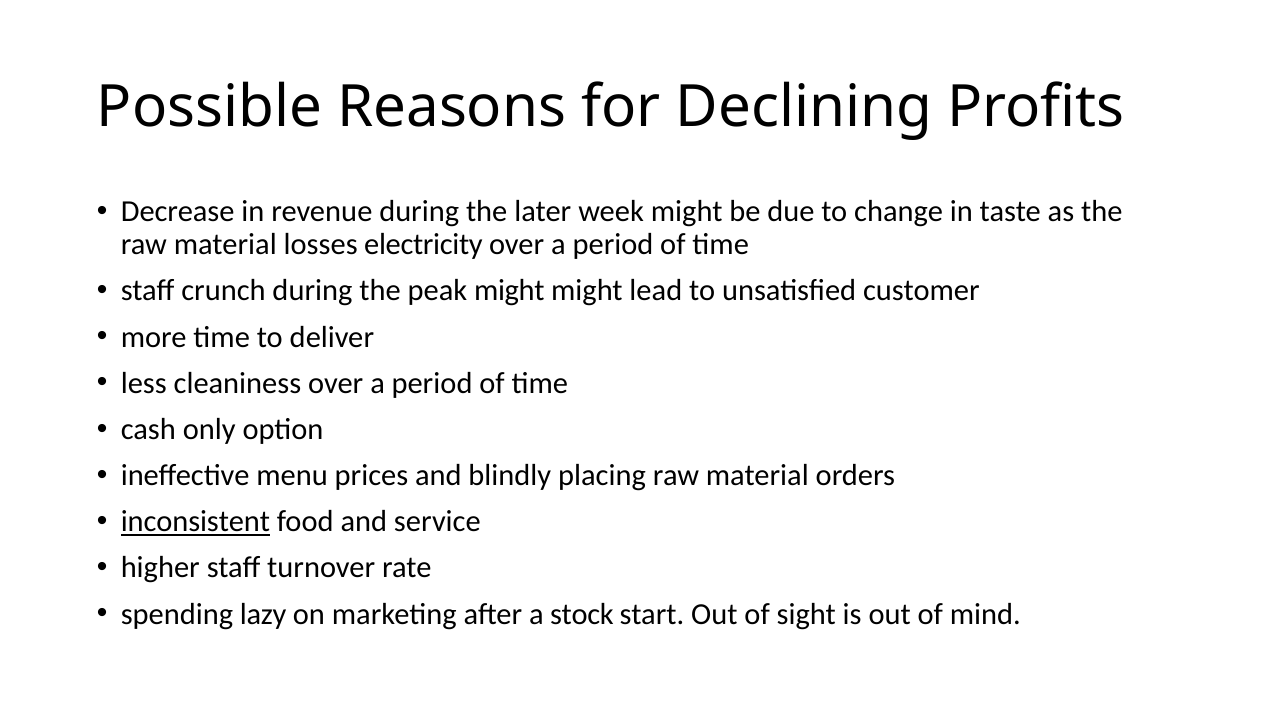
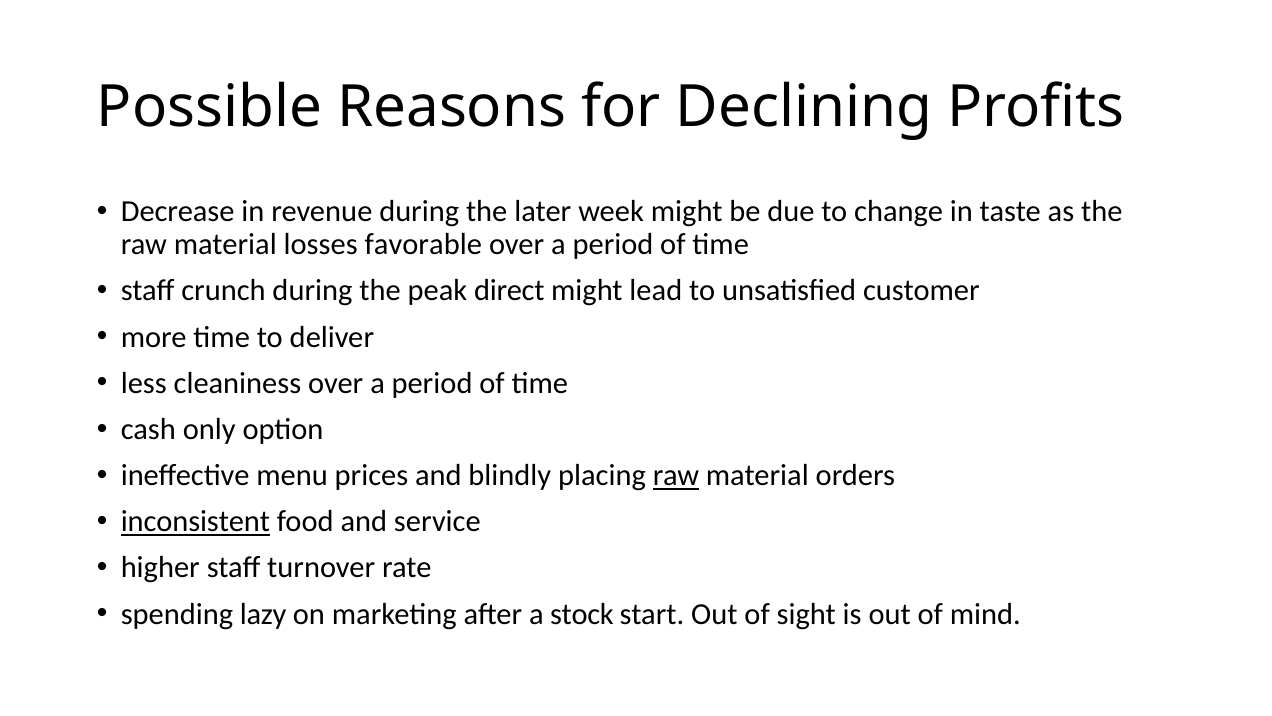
electricity: electricity -> favorable (423, 244)
peak might: might -> direct (509, 291)
raw underline: none -> present (676, 475)
